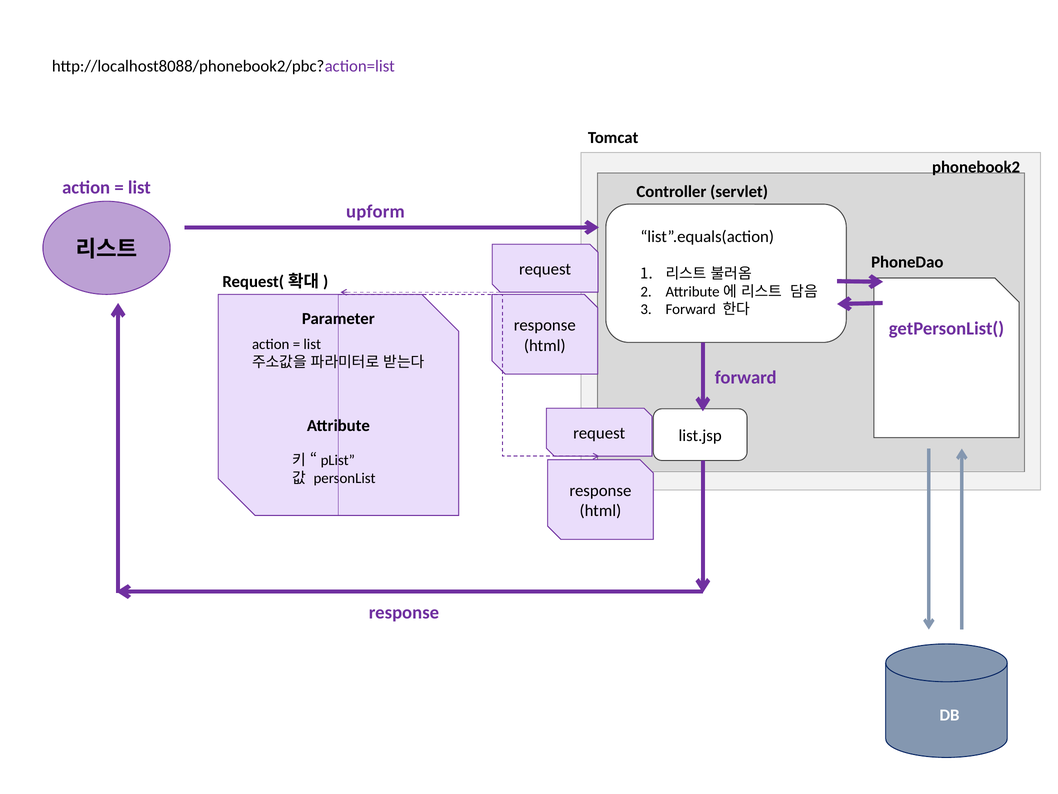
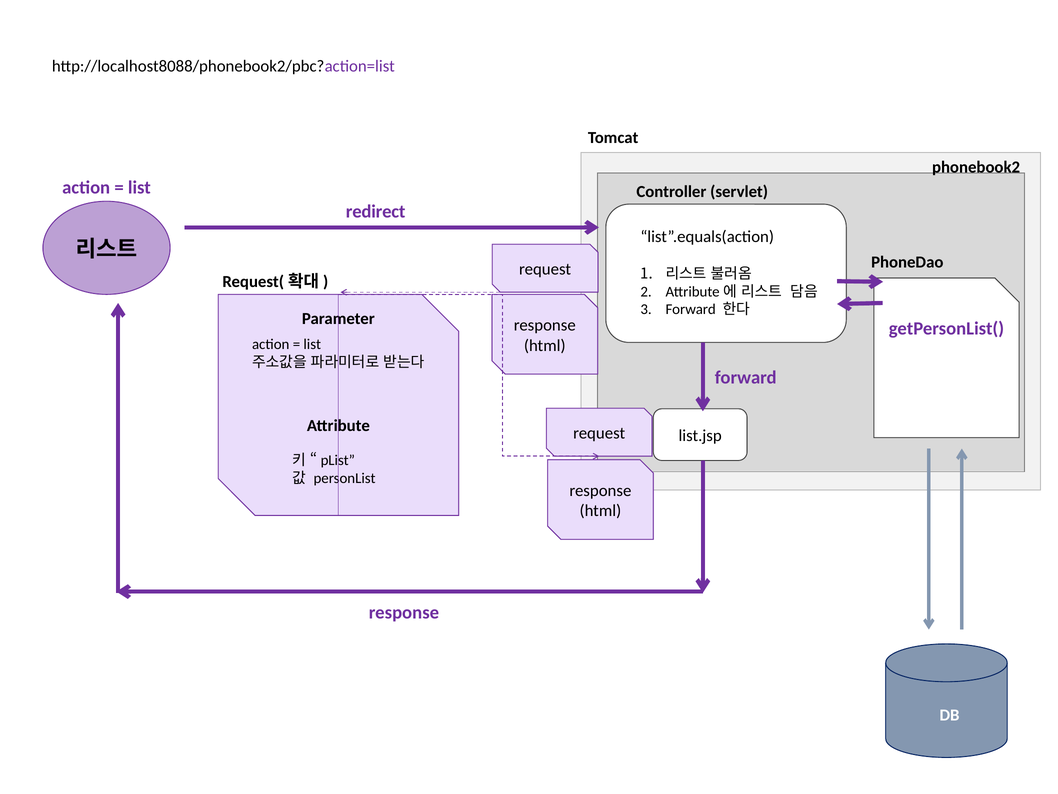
upform: upform -> redirect (376, 211)
